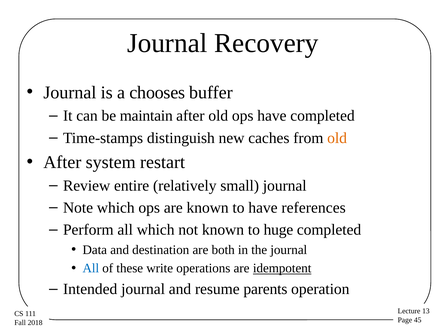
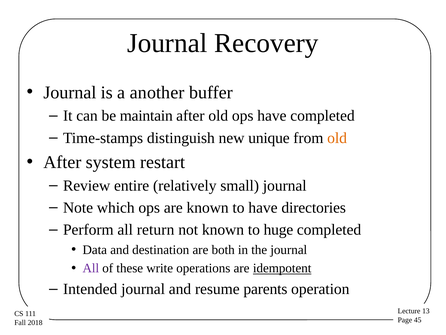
chooses: chooses -> another (157, 92)
caches: caches -> unique (269, 138)
references: references -> directories (314, 207)
all which: which -> return (156, 229)
All colour: blue -> purple (91, 268)
